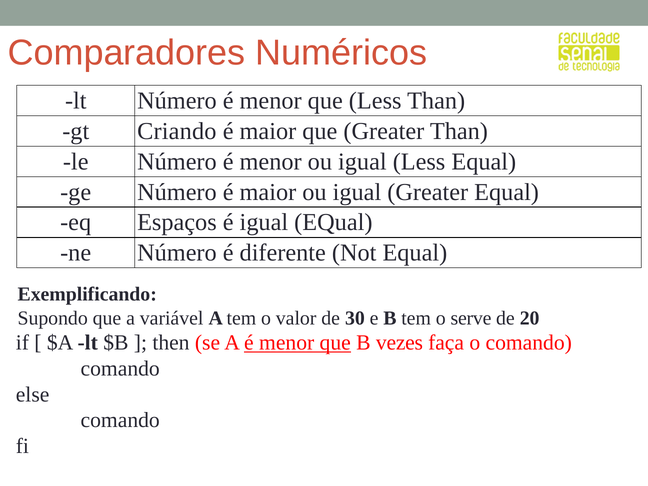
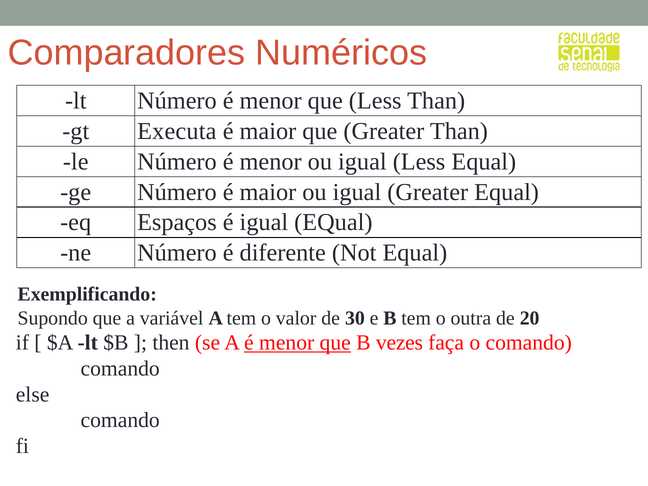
Criando: Criando -> Executa (177, 131)
serve: serve -> outra (471, 318)
